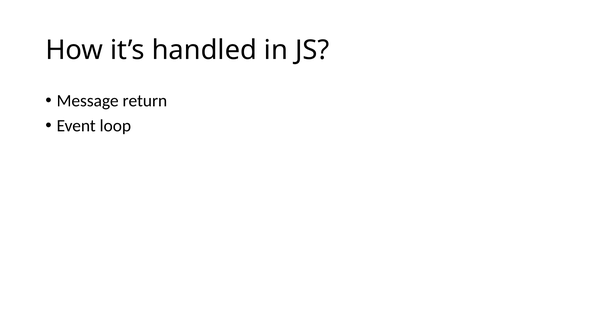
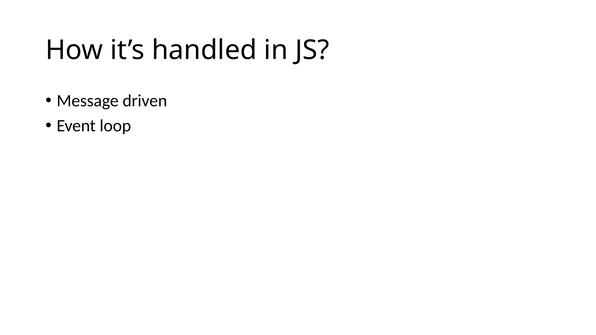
return: return -> driven (145, 101)
